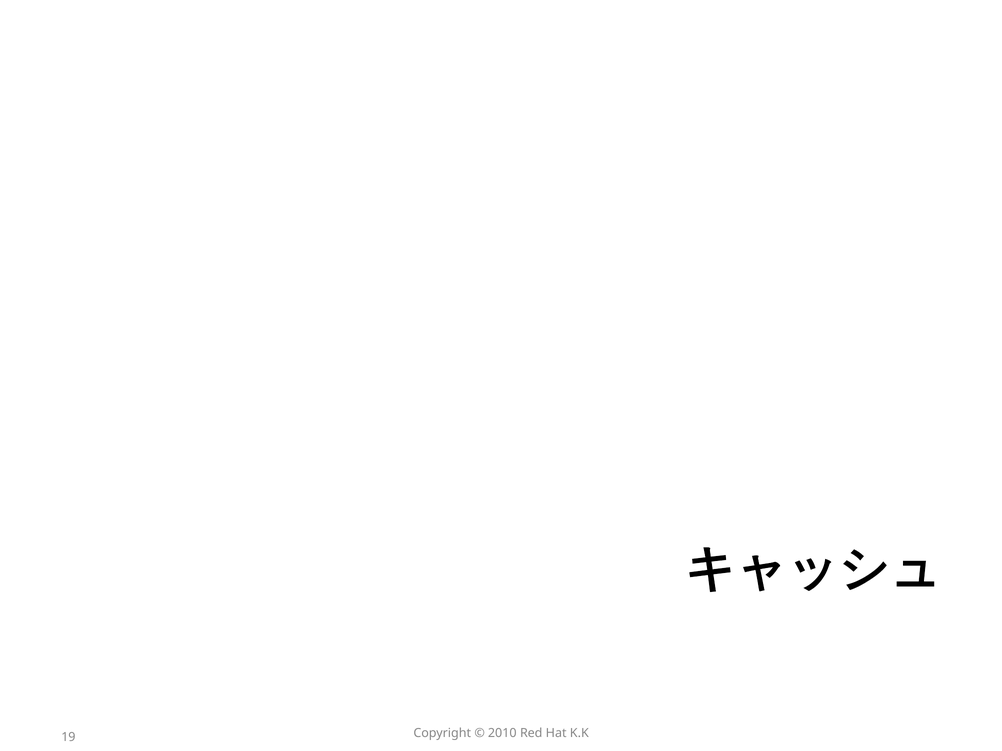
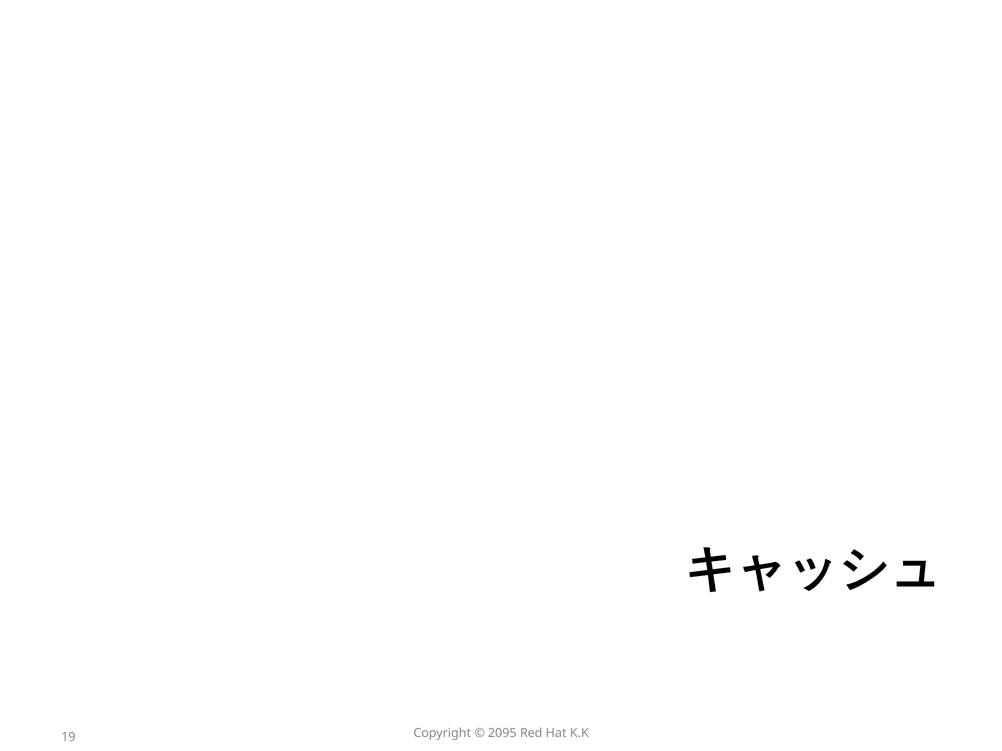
2010: 2010 -> 2095 (502, 733)
